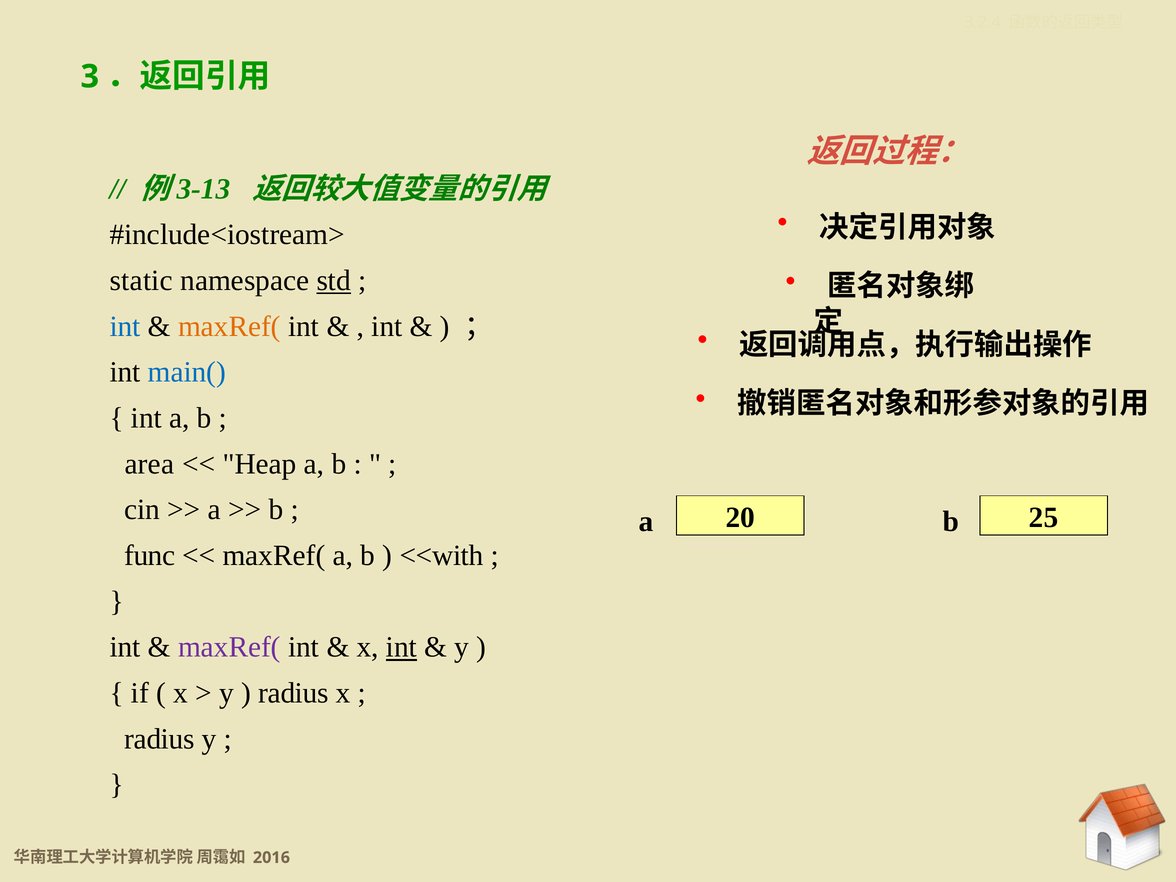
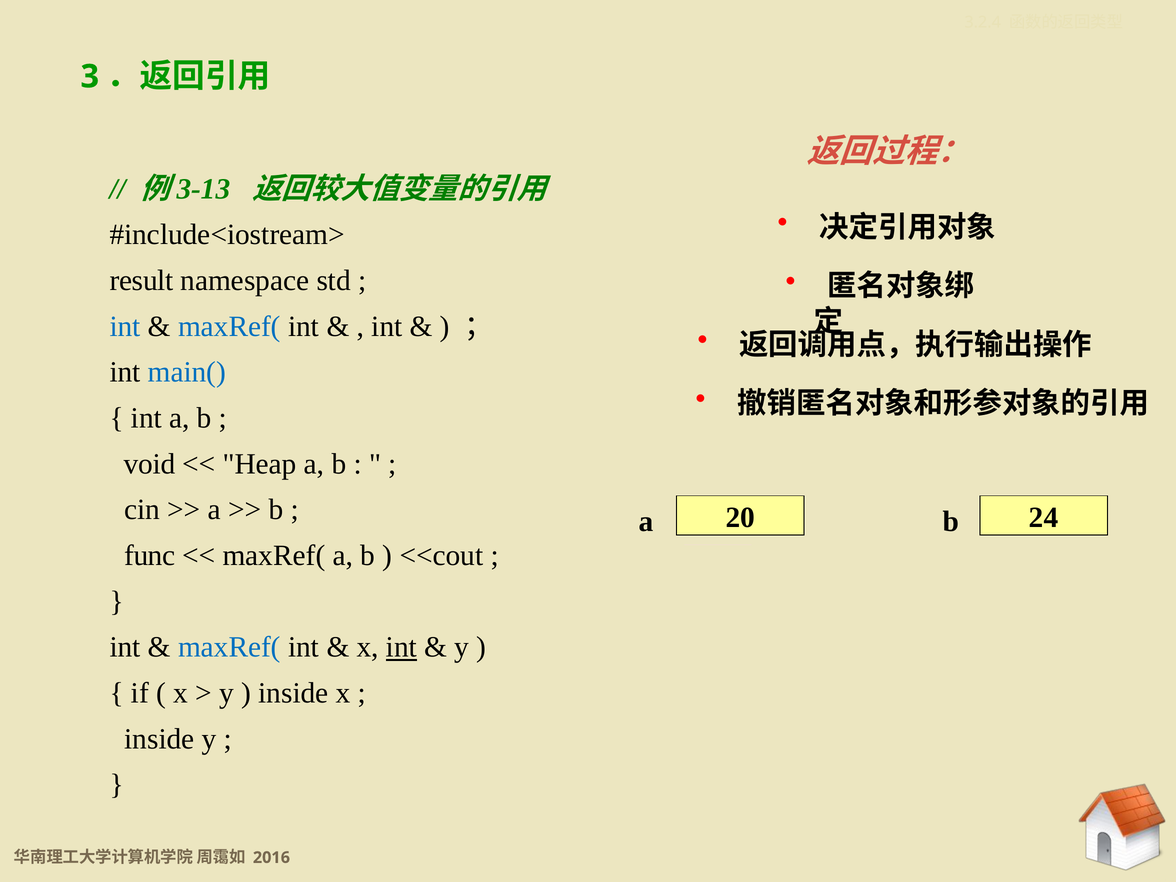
static: static -> result (142, 281)
std underline: present -> none (334, 281)
maxRef( colour: orange -> blue (229, 326)
area: area -> void (150, 464)
25: 25 -> 24 (1044, 517)
<<with: <<with -> <<cout (441, 556)
maxRef( colour: purple -> blue (229, 647)
radius: radius -> inside (293, 693)
radius: radius -> inside (159, 739)
